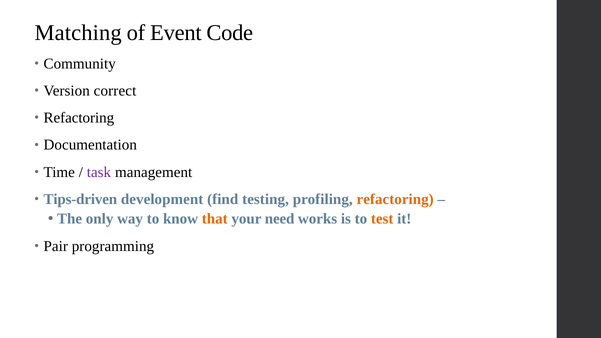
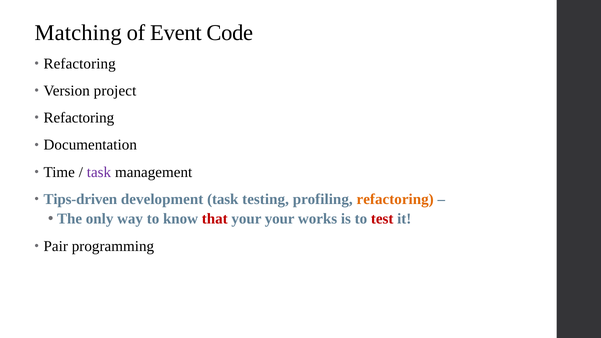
Community: Community -> Refactoring (80, 64)
correct: correct -> project (115, 91)
development find: find -> task (223, 199)
that colour: orange -> red (215, 219)
your need: need -> your (280, 219)
test colour: orange -> red (382, 219)
